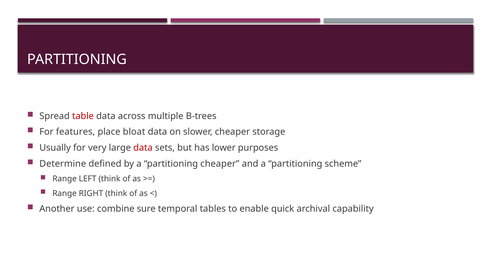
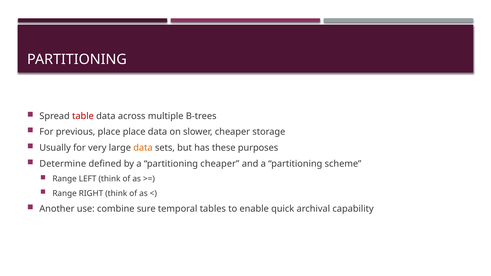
features: features -> previous (76, 132)
place bloat: bloat -> place (134, 132)
data colour: red -> orange (143, 148)
lower: lower -> these (224, 148)
